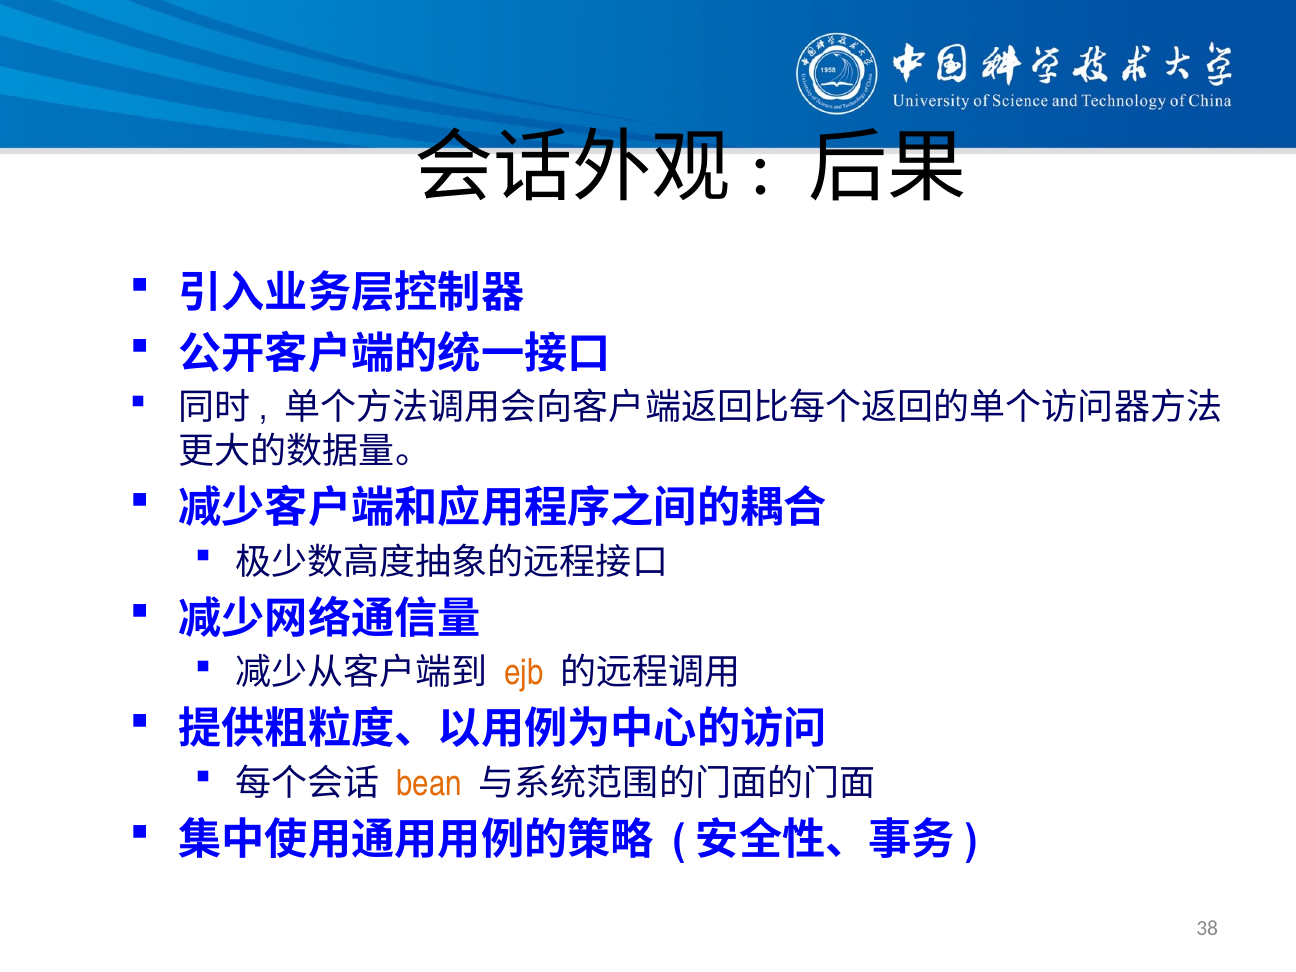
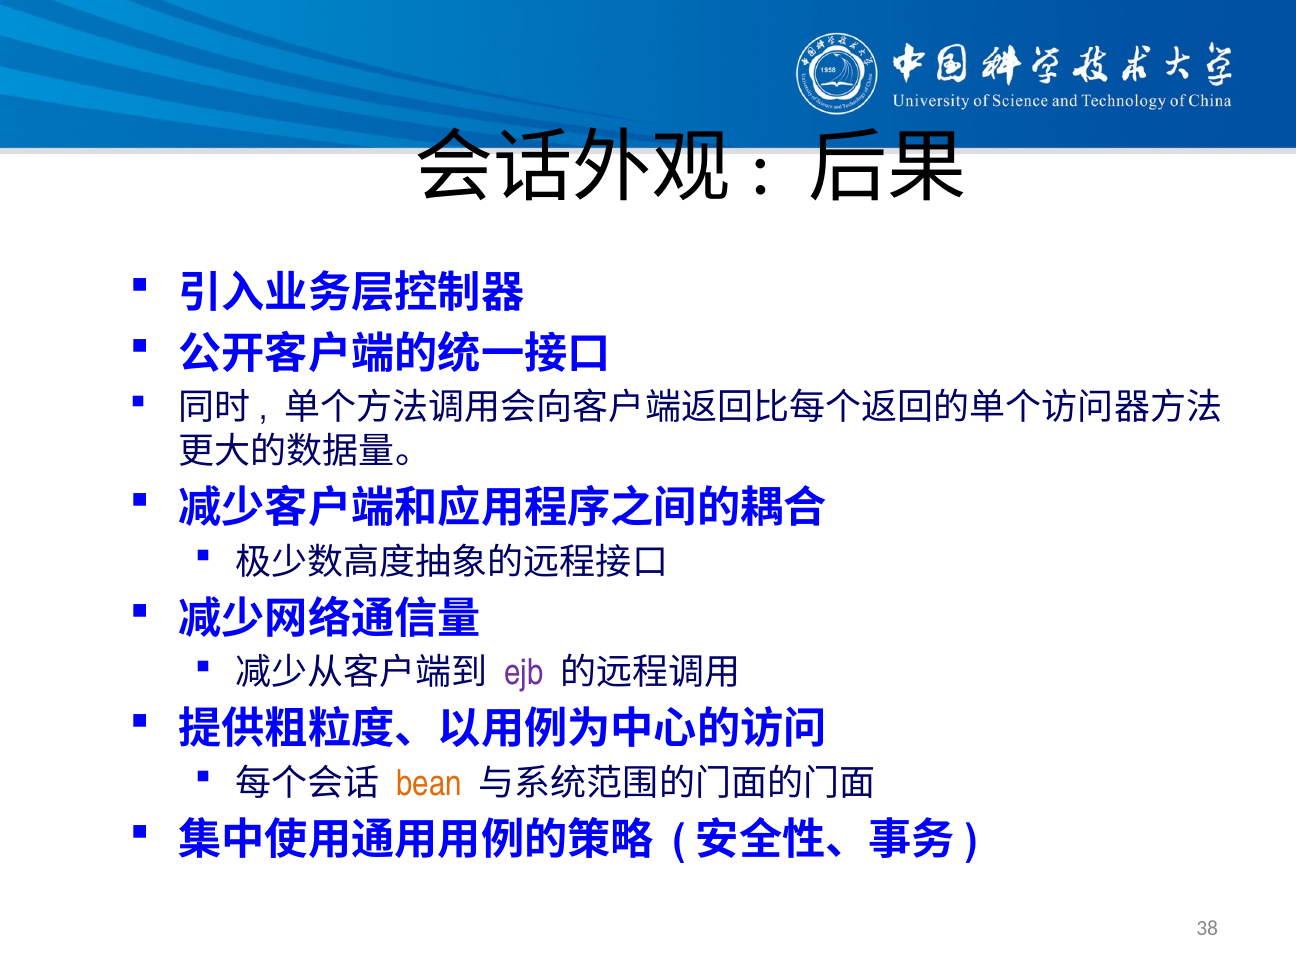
ejb colour: orange -> purple (524, 673)
